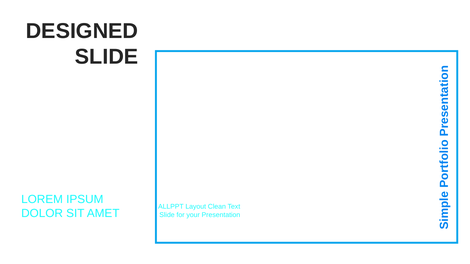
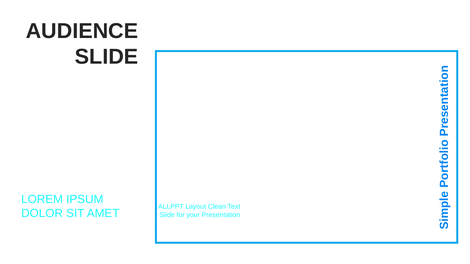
DESIGNED: DESIGNED -> AUDIENCE (82, 31)
